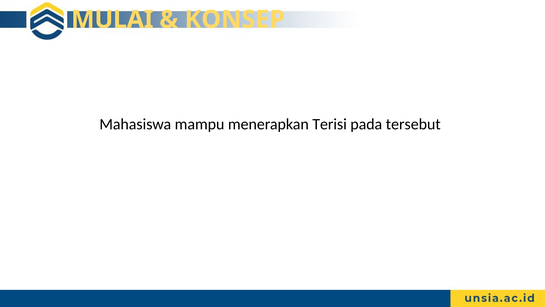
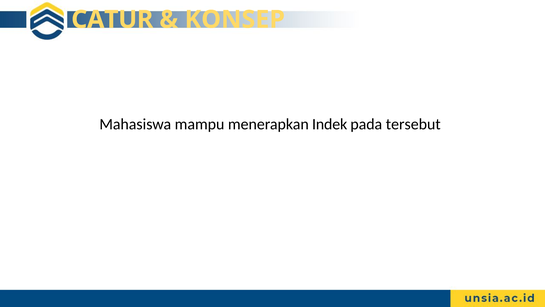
MULAI: MULAI -> CATUR (112, 20)
Terisi: Terisi -> Indek (330, 124)
